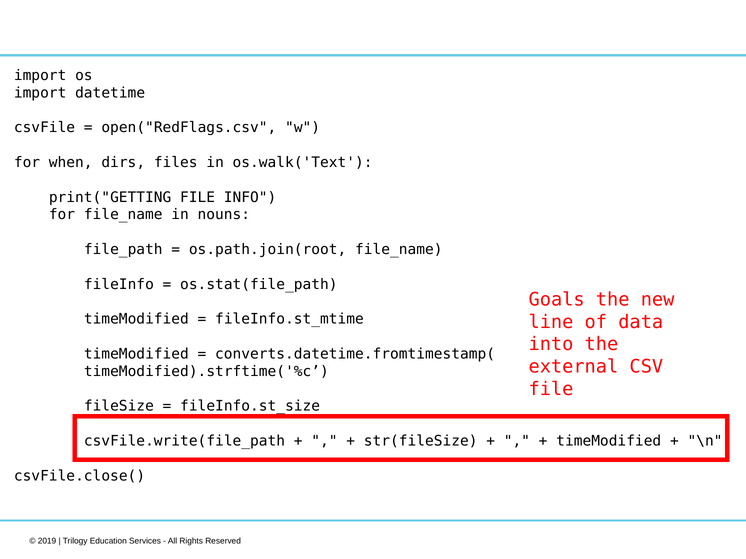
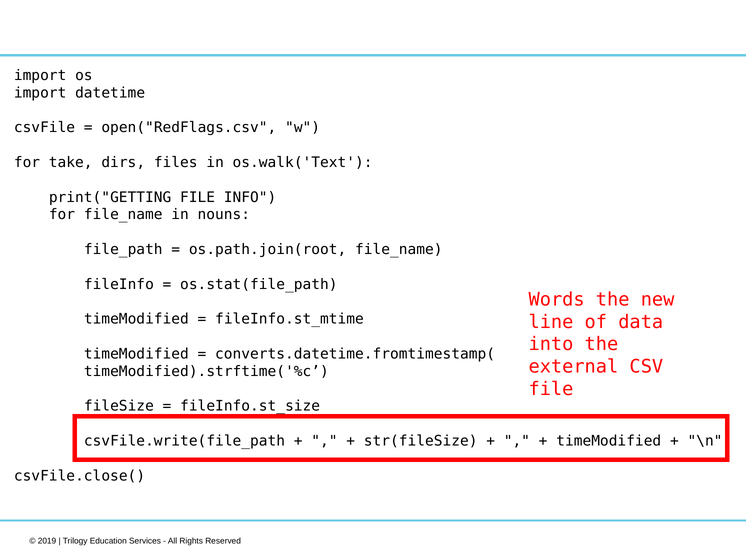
when: when -> take (71, 163)
Goals: Goals -> Words (557, 300)
